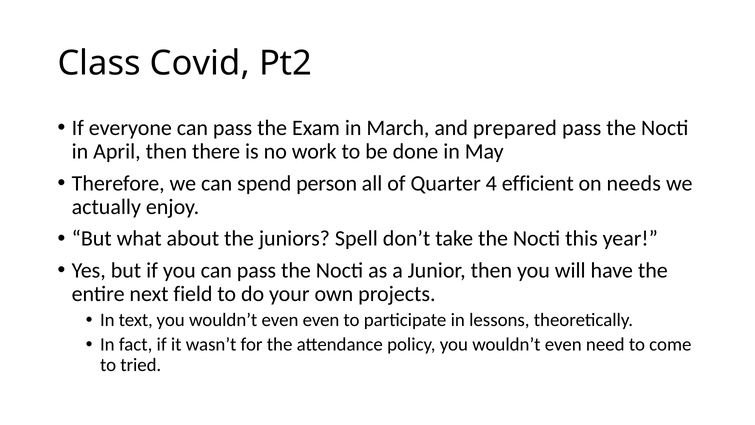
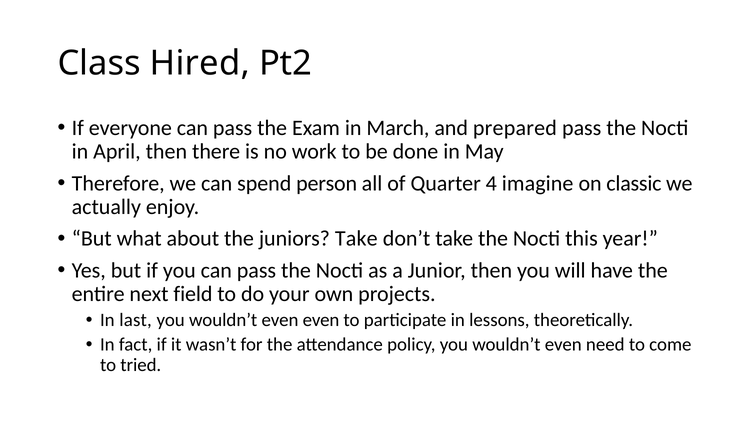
Covid: Covid -> Hired (200, 63)
efficient: efficient -> imagine (538, 183)
needs: needs -> classic (634, 183)
juniors Spell: Spell -> Take (356, 239)
text: text -> last (136, 320)
